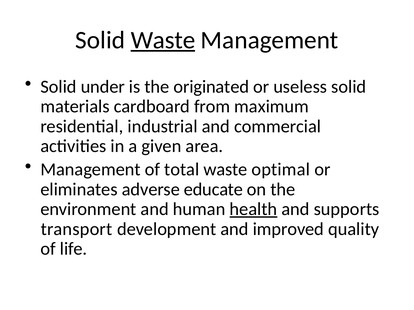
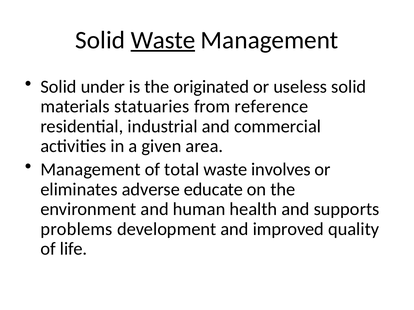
cardboard: cardboard -> statuaries (152, 107)
maximum: maximum -> reference (271, 107)
optimal: optimal -> involves (281, 170)
health underline: present -> none (253, 209)
transport: transport -> problems (77, 229)
